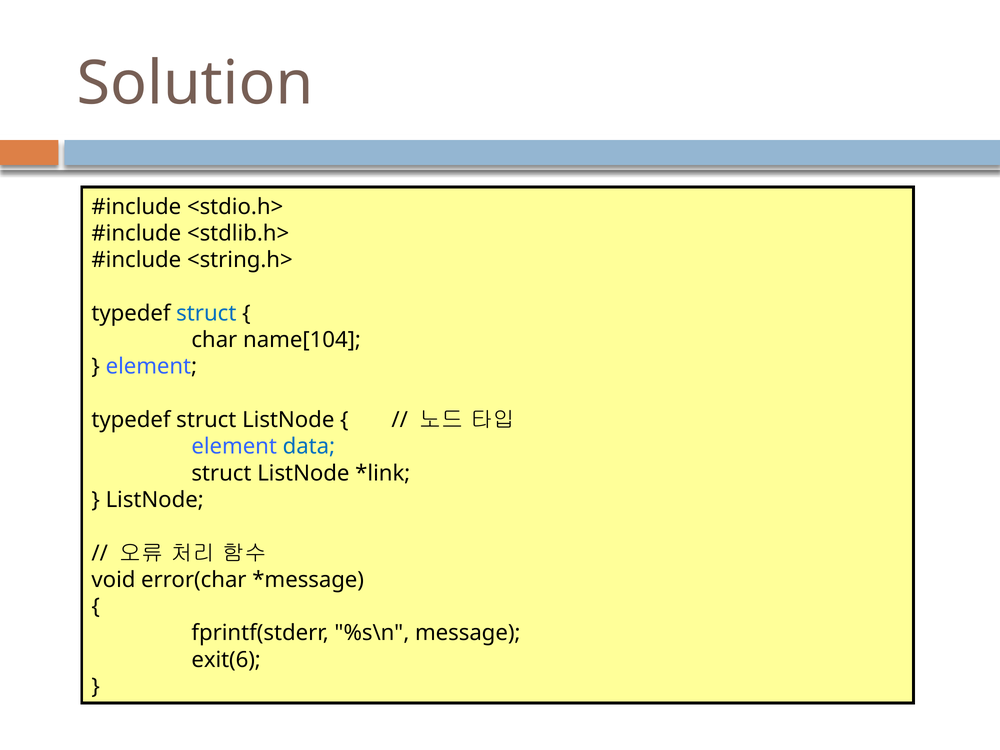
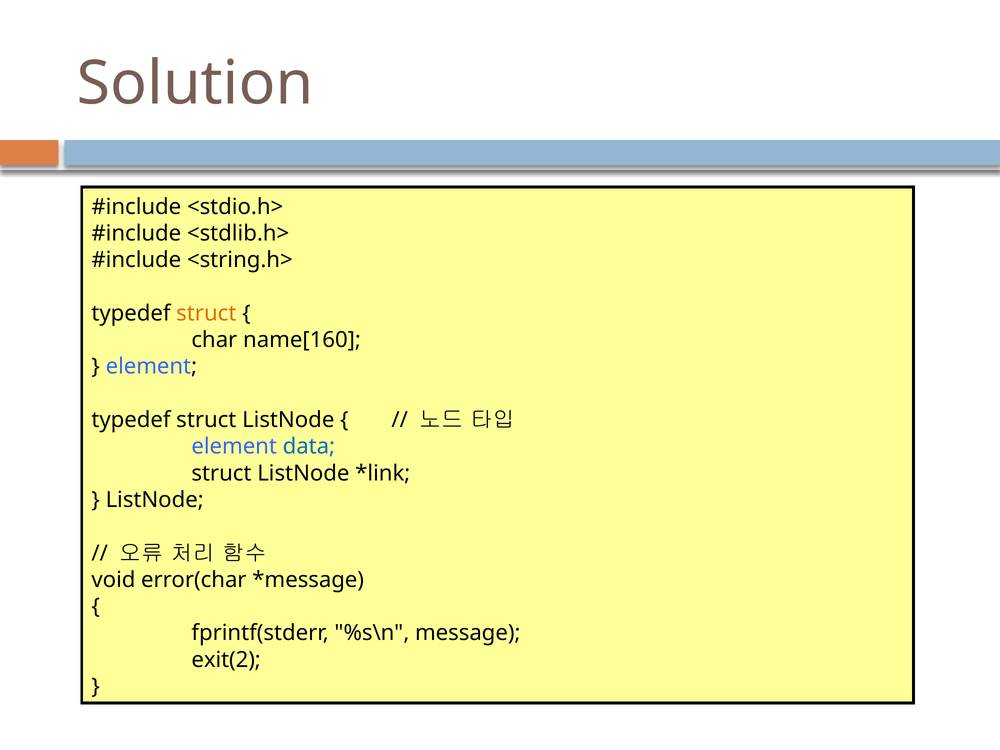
struct colour: blue -> orange (206, 313)
name[104: name[104 -> name[160 (302, 340)
exit(6: exit(6 -> exit(2 (226, 660)
